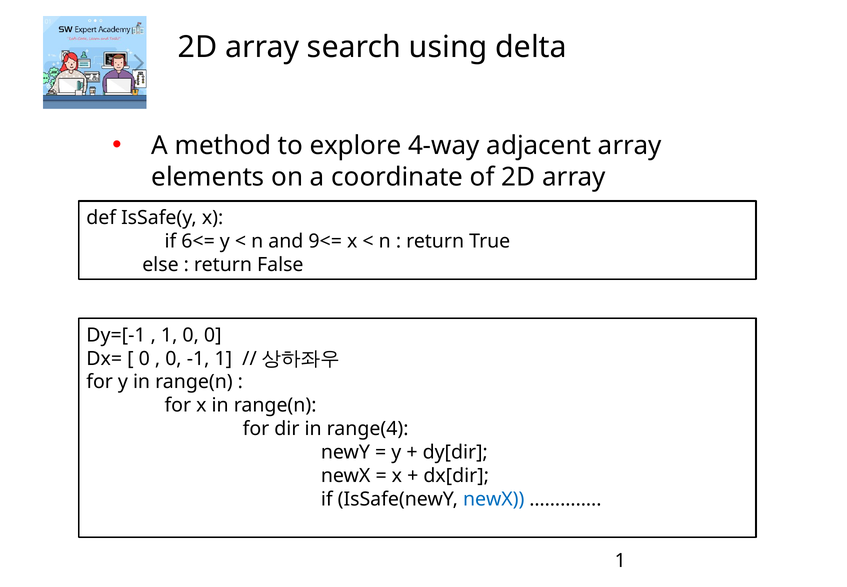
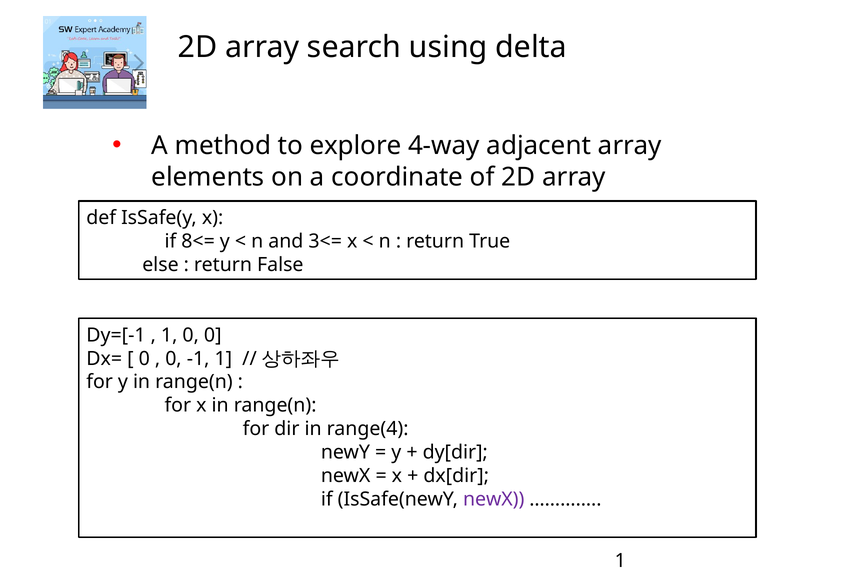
6<=: 6<= -> 8<= (198, 241)
9<=: 9<= -> 3<= (325, 241)
newX colour: blue -> purple (494, 499)
